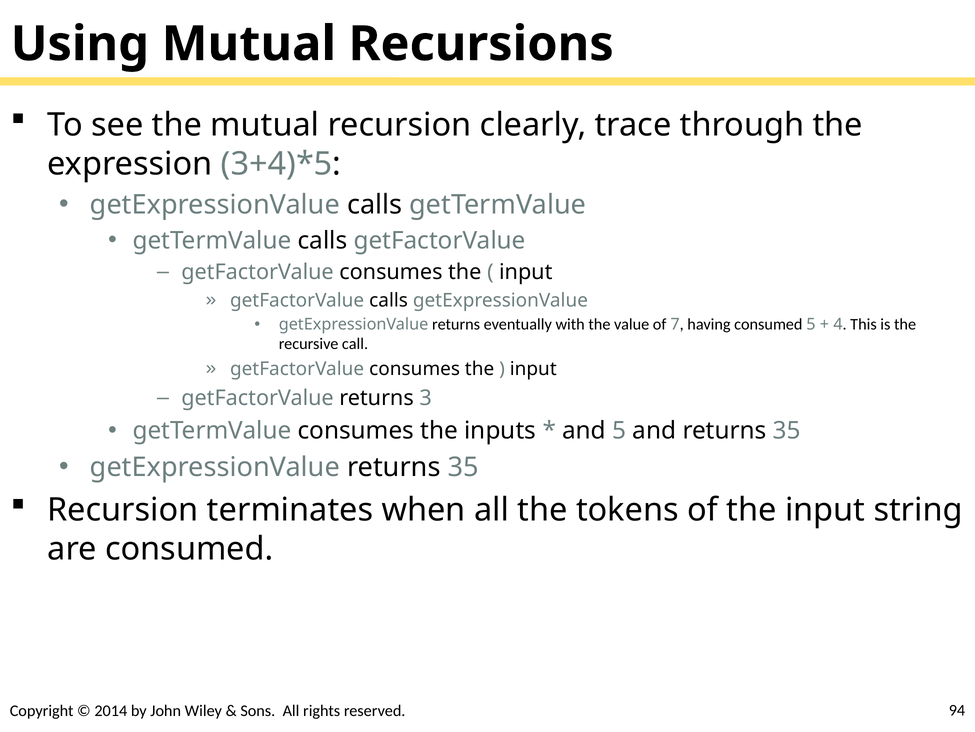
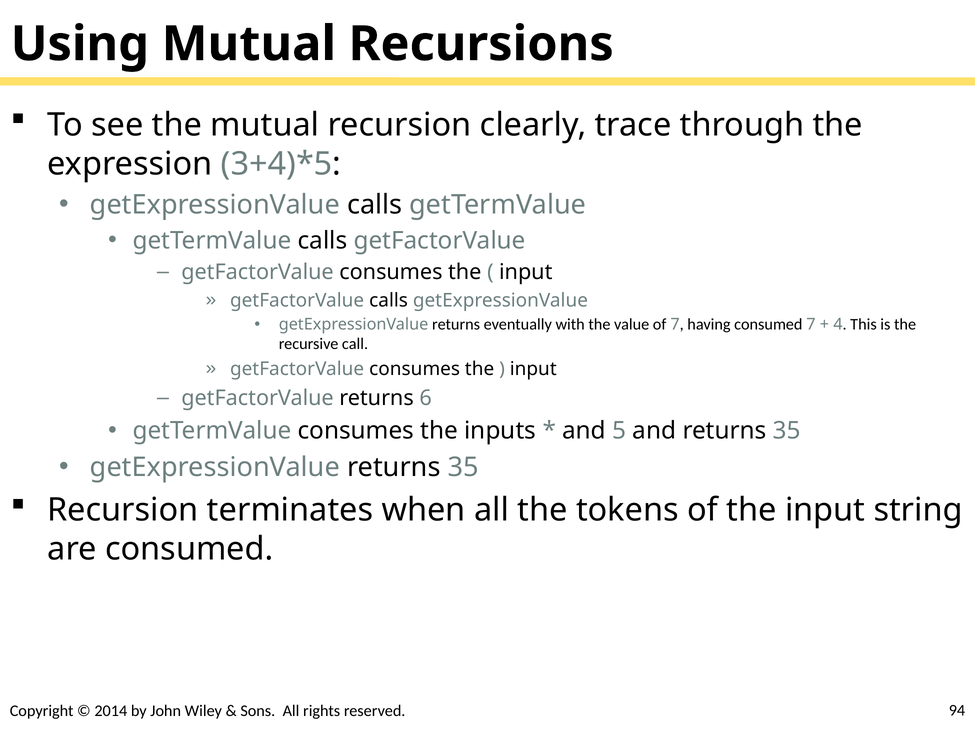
consumed 5: 5 -> 7 (811, 324)
3: 3 -> 6 (426, 398)
